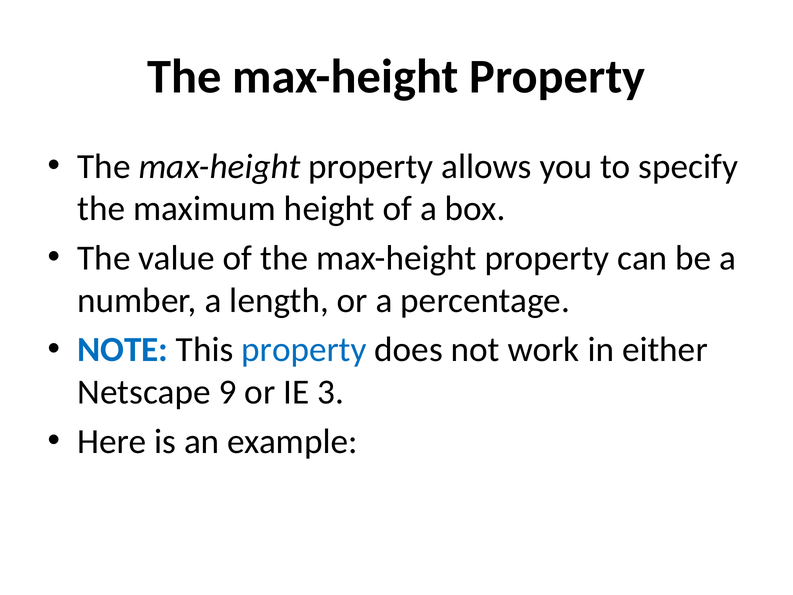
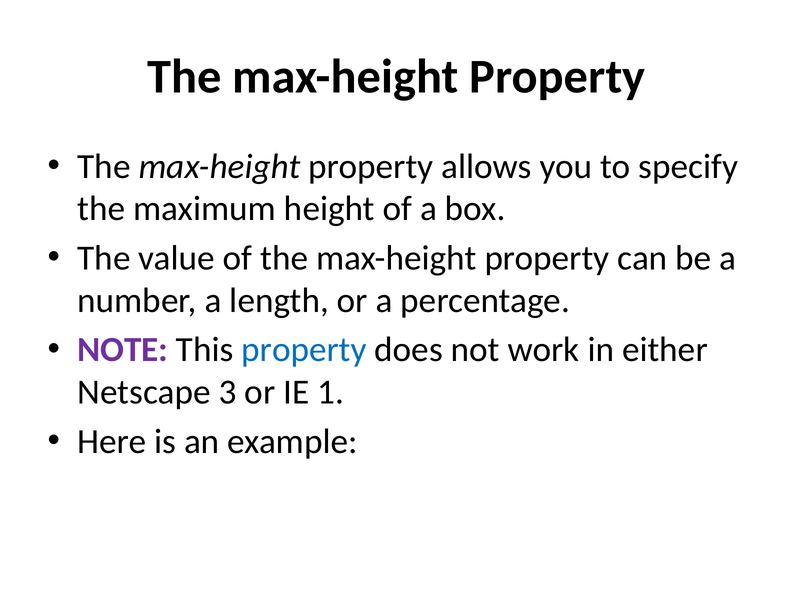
NOTE colour: blue -> purple (123, 350)
9: 9 -> 3 (227, 392)
3: 3 -> 1 (331, 392)
